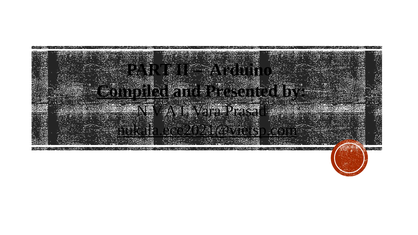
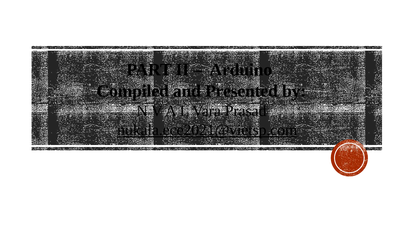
Compiled underline: present -> none (133, 91)
